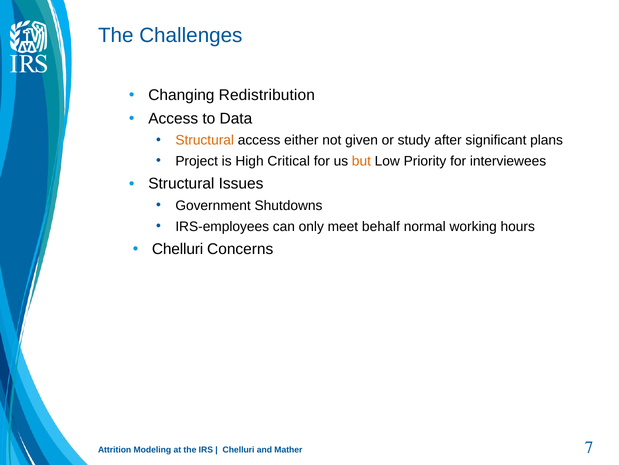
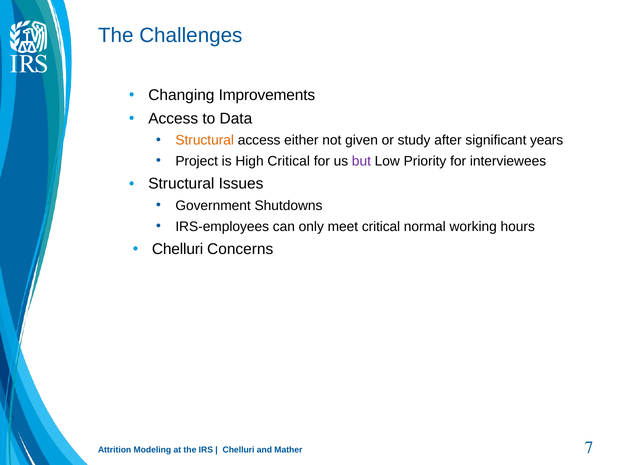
Redistribution: Redistribution -> Improvements (267, 95)
plans: plans -> years (547, 140)
but colour: orange -> purple (361, 161)
meet behalf: behalf -> critical (381, 226)
